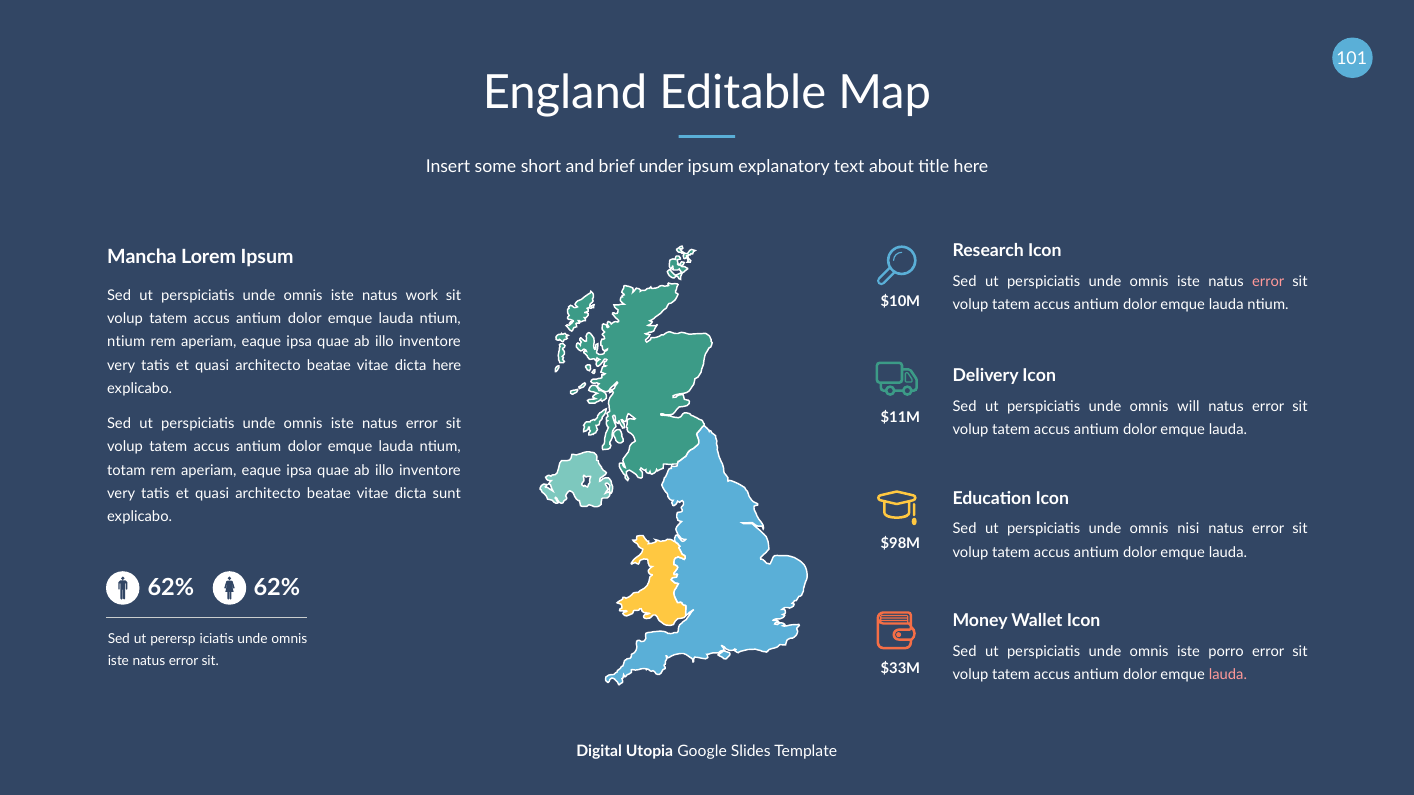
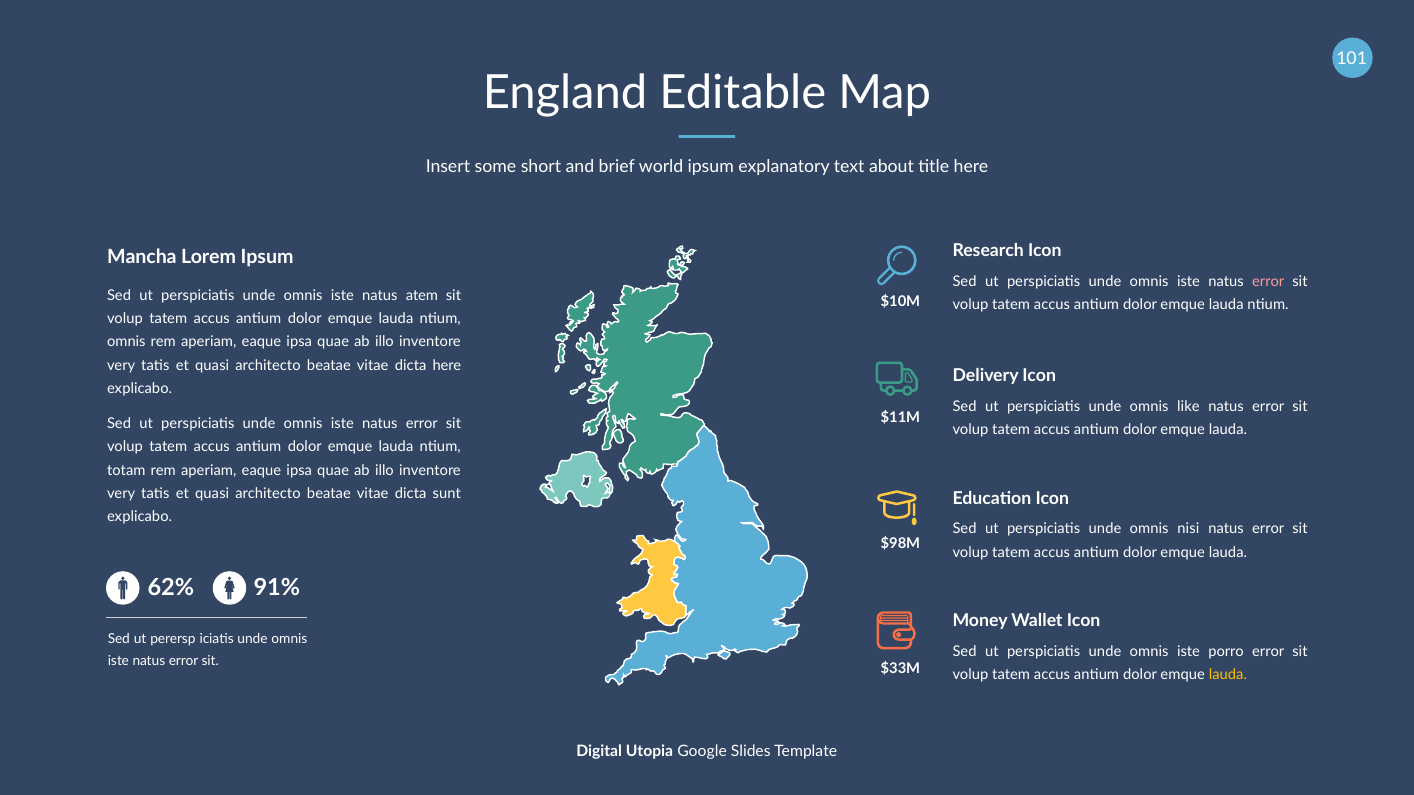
under: under -> world (661, 167)
work: work -> atem (422, 295)
ntium: ntium -> omnis (126, 342)
will: will -> like (1188, 407)
62% 62%: 62% -> 91% (277, 588)
lauda colour: pink -> yellow (1228, 675)
